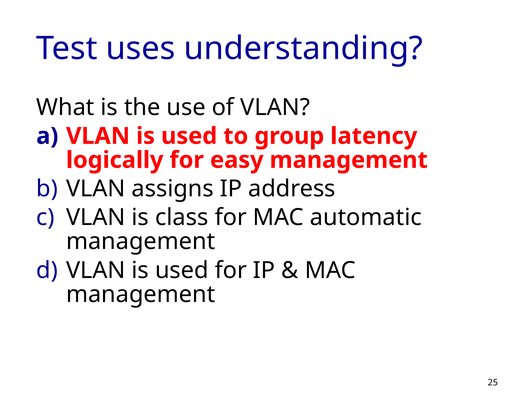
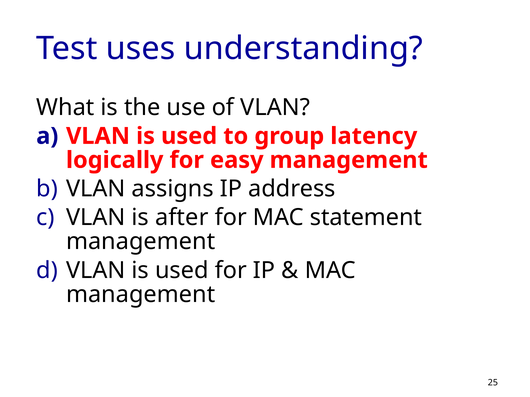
class: class -> after (182, 218)
automatic: automatic -> statement (366, 218)
